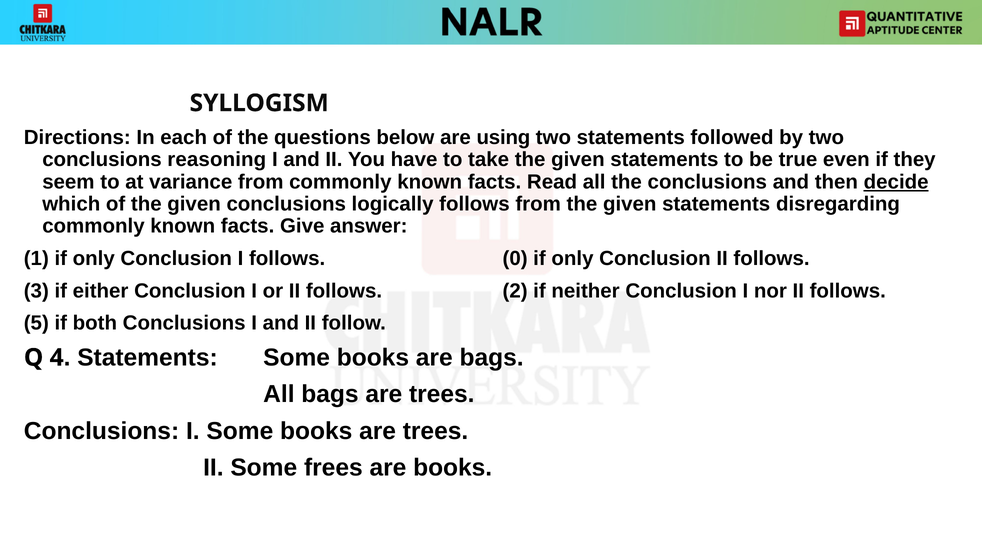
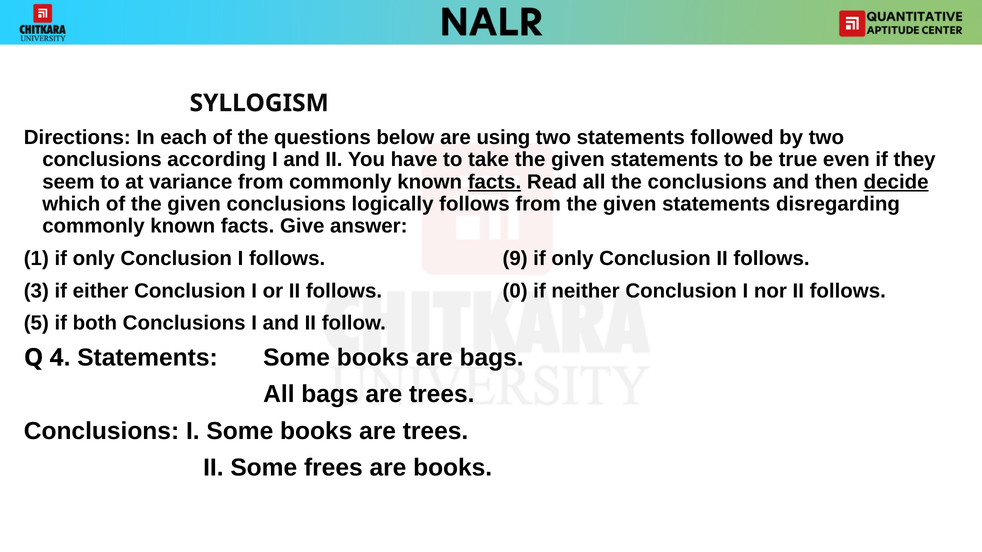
reasoning: reasoning -> according (217, 160)
facts underline: none -> present (495, 182)
0: 0 -> 9 (515, 259)
2: 2 -> 0 (515, 291)
